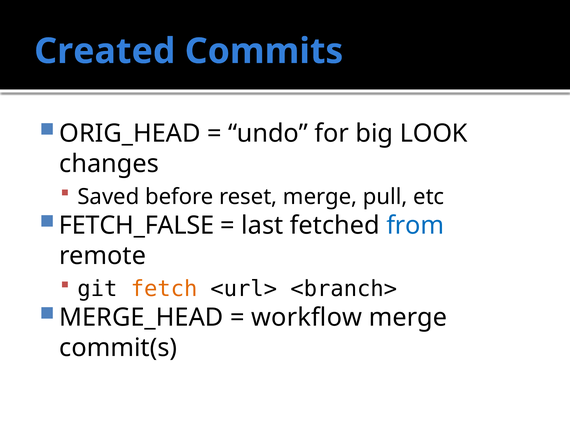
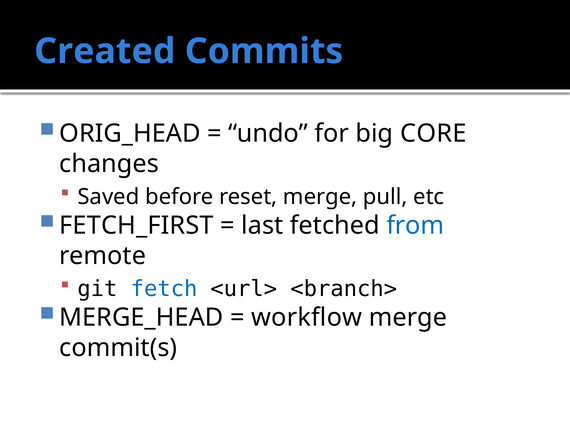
LOOK: LOOK -> CORE (433, 133)
FETCH_FALSE: FETCH_FALSE -> FETCH_FIRST (136, 225)
fetch colour: orange -> blue (164, 288)
